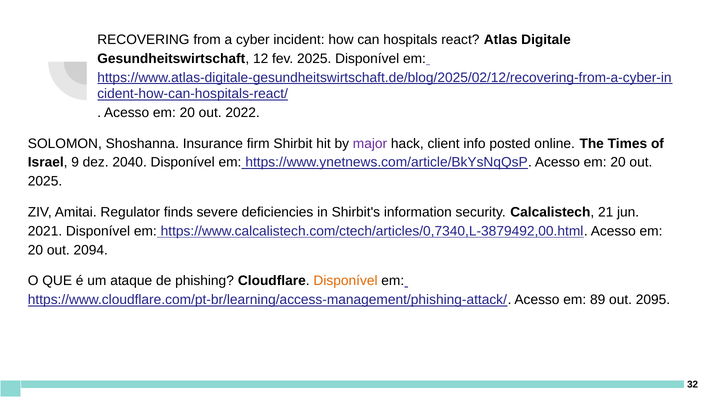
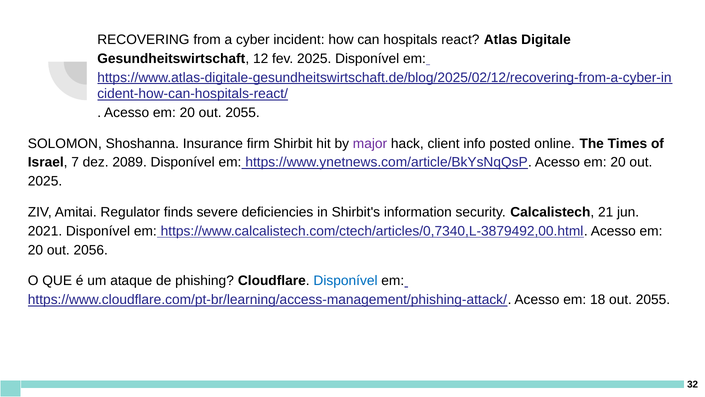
20 out 2022: 2022 -> 2055 (243, 113)
9: 9 -> 7 (75, 162)
2040: 2040 -> 2089 (130, 162)
2094: 2094 -> 2056 (91, 250)
Disponível colour: orange -> blue (346, 281)
89: 89 -> 18 (598, 300)
2095: 2095 -> 2055 (653, 300)
